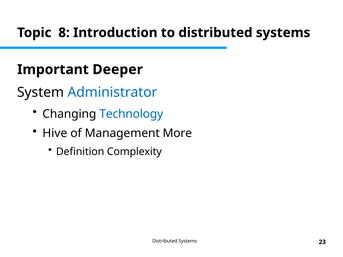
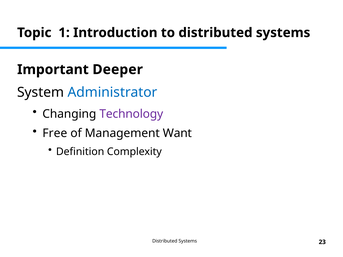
8: 8 -> 1 (64, 33)
Technology colour: blue -> purple (131, 114)
Hive: Hive -> Free (55, 133)
More: More -> Want (177, 133)
